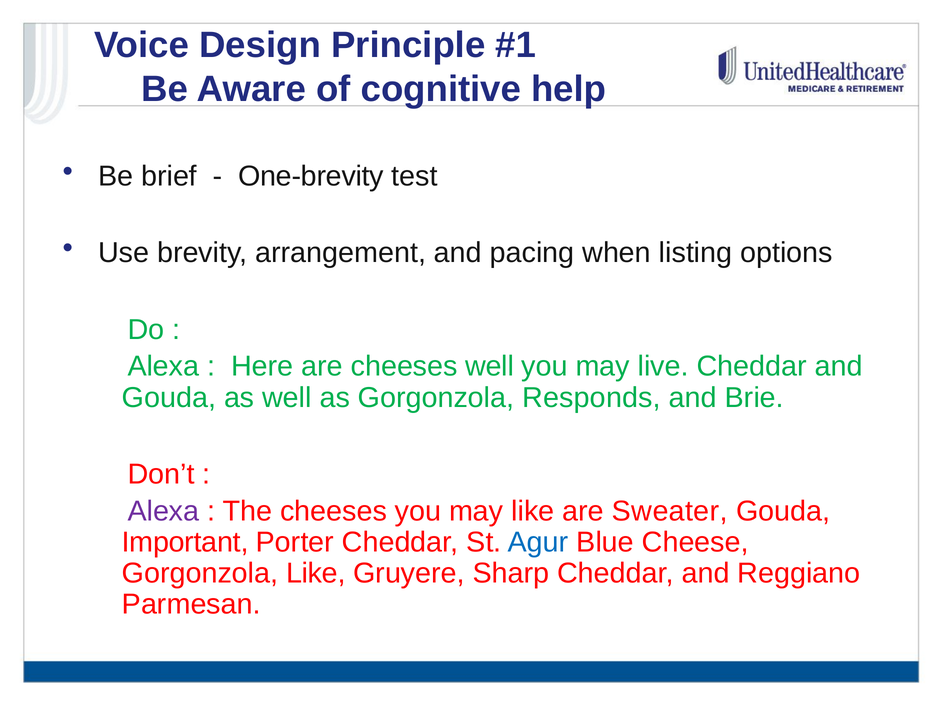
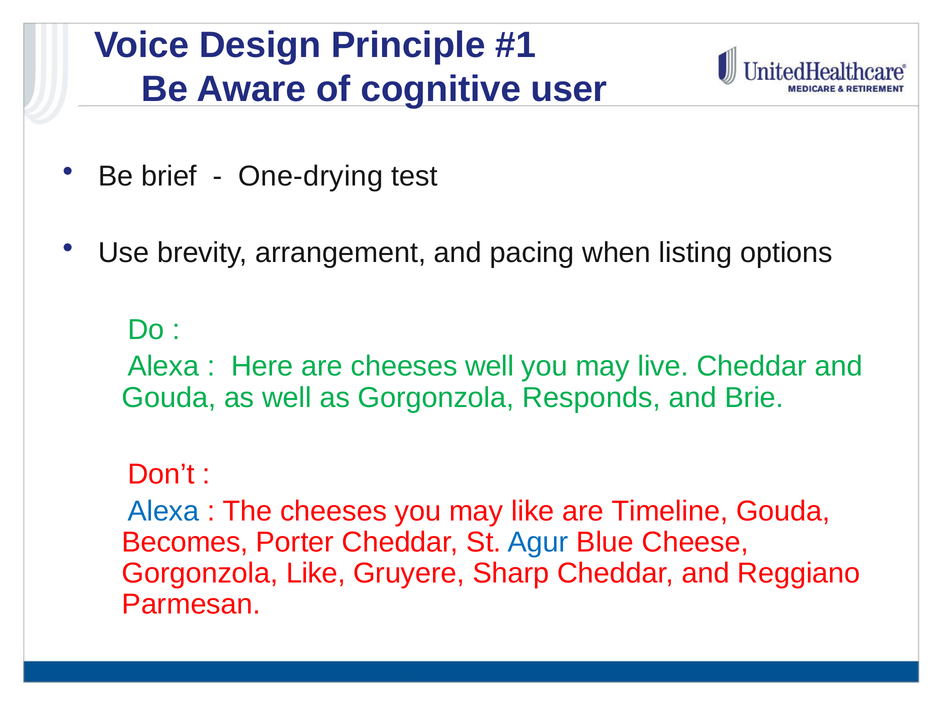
help: help -> user (569, 89)
One-brevity: One-brevity -> One-drying (311, 176)
Alexa colour: purple -> blue (163, 511)
Sweater: Sweater -> Timeline (670, 511)
Important: Important -> Becomes (185, 543)
